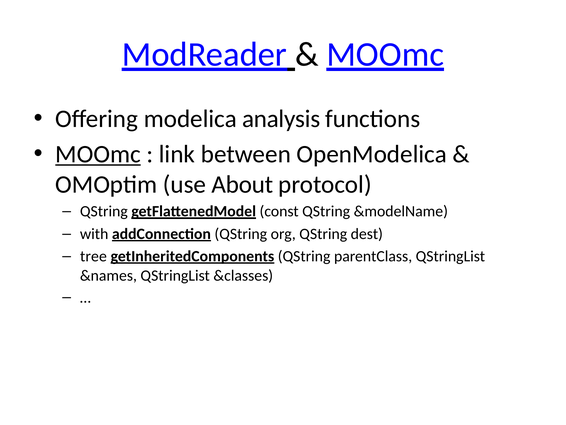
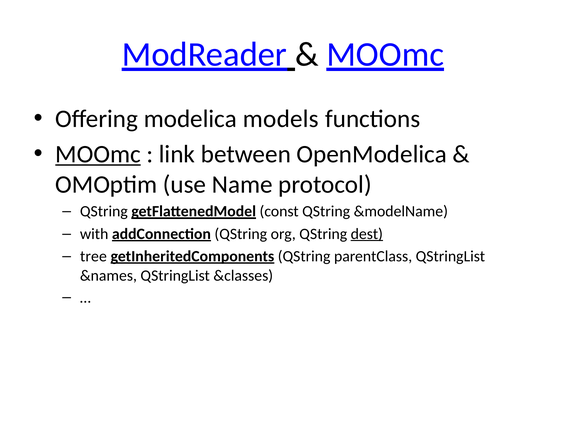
analysis: analysis -> models (281, 119)
About: About -> Name (242, 184)
dest underline: none -> present (367, 234)
